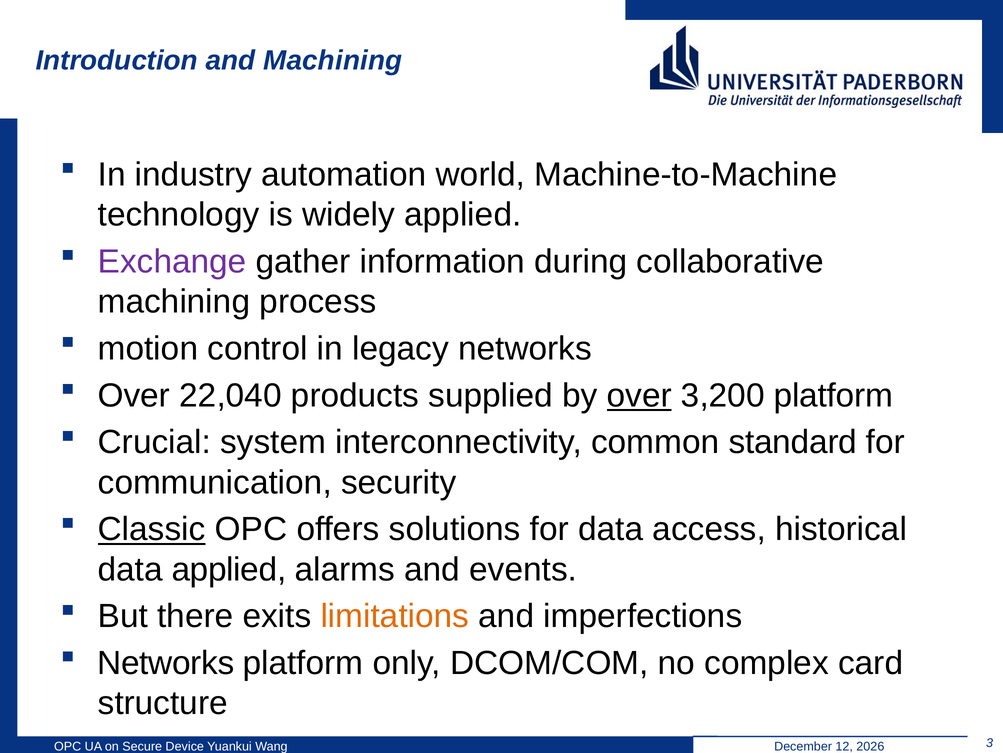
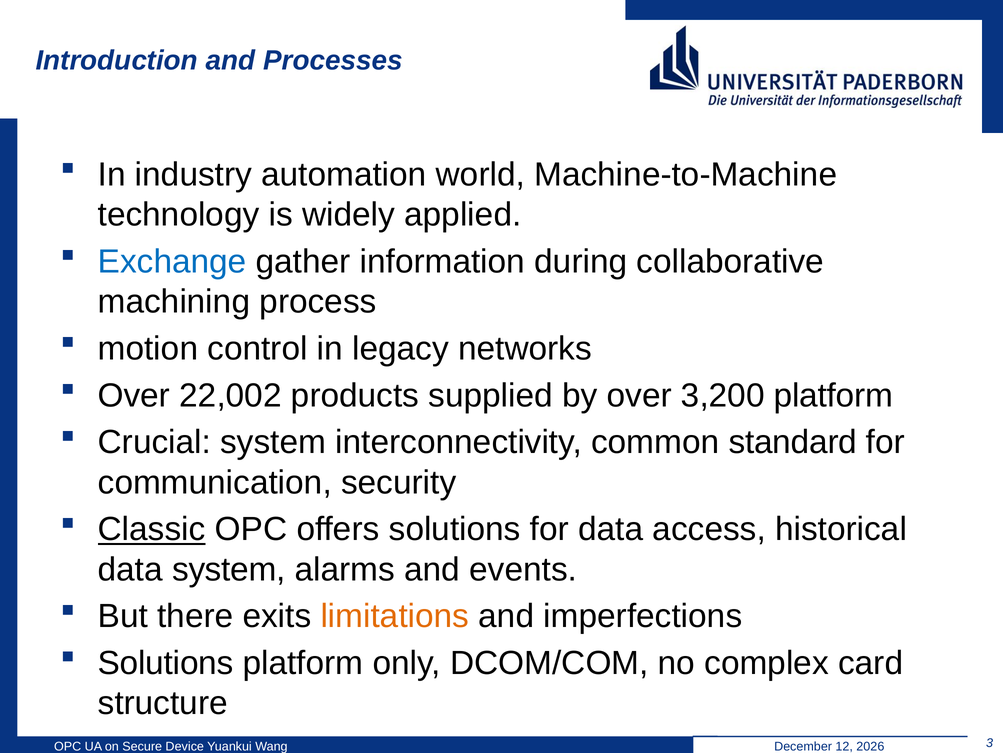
and Machining: Machining -> Processes (333, 60)
Exchange colour: purple -> blue (172, 261)
22,040: 22,040 -> 22,002 (231, 395)
over underline: present -> none (639, 395)
data applied: applied -> system (229, 569)
Networks: Networks -> Solutions (166, 663)
